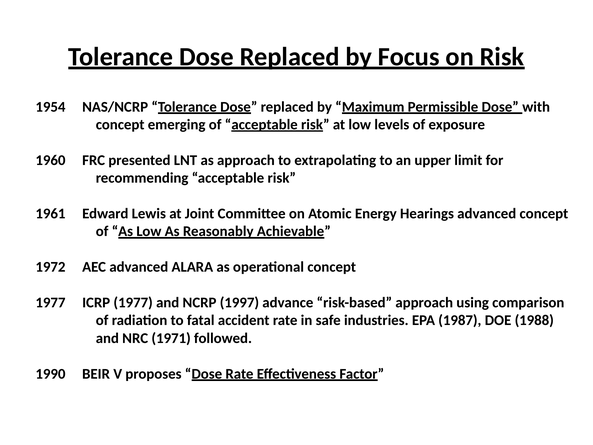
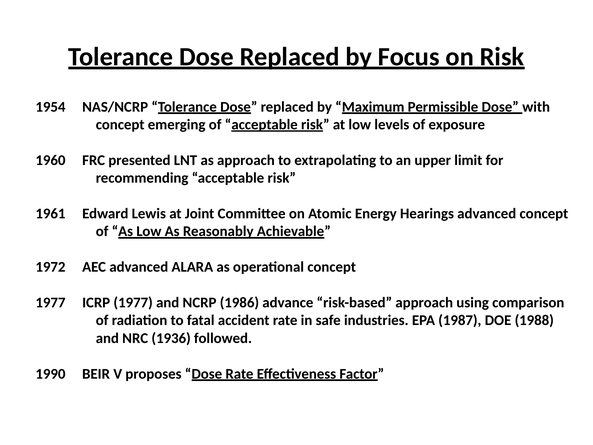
1997: 1997 -> 1986 (239, 302)
1971: 1971 -> 1936 (171, 338)
